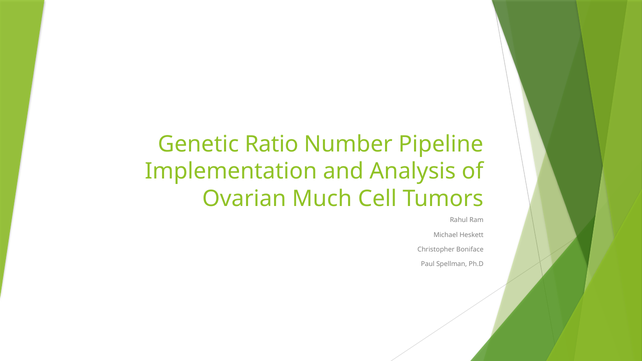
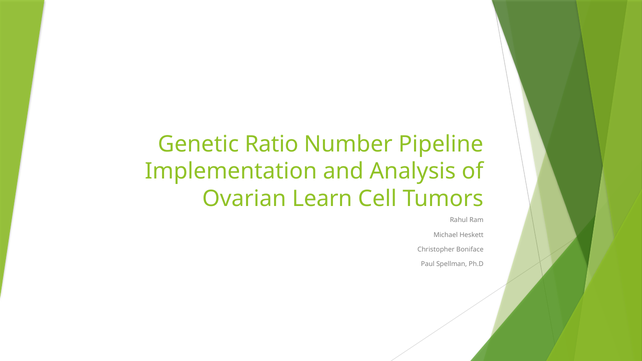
Much: Much -> Learn (322, 199)
